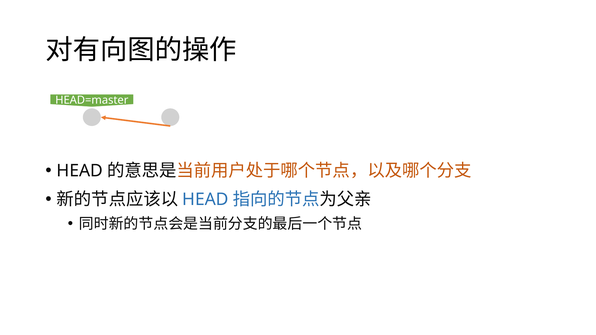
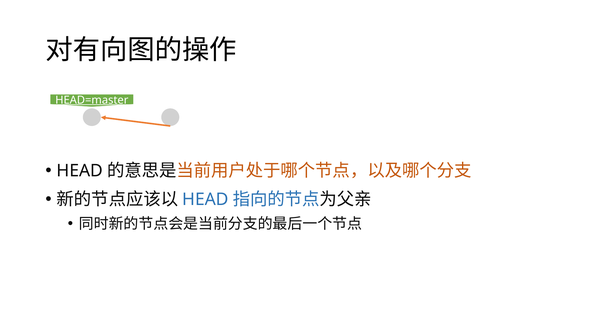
HEAD=master underline: none -> present (92, 100)
